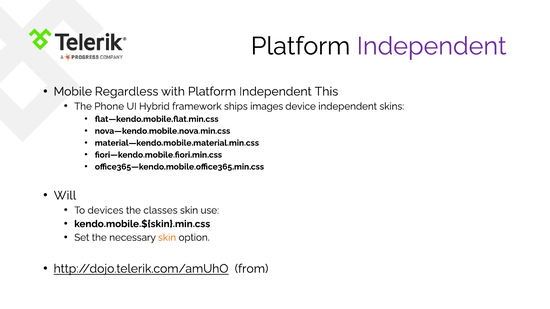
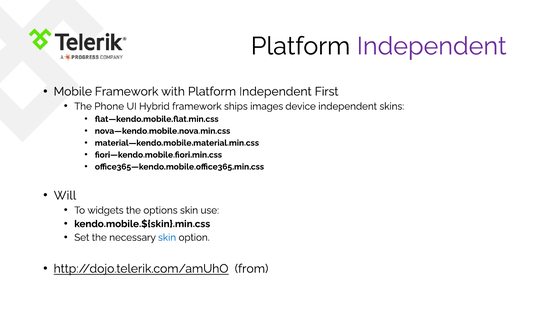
Mobile Regardless: Regardless -> Framework (127, 92)
This: This -> First (327, 92)
devices: devices -> widgets (106, 211)
classes: classes -> options (160, 211)
skin colour: orange -> blue (167, 238)
